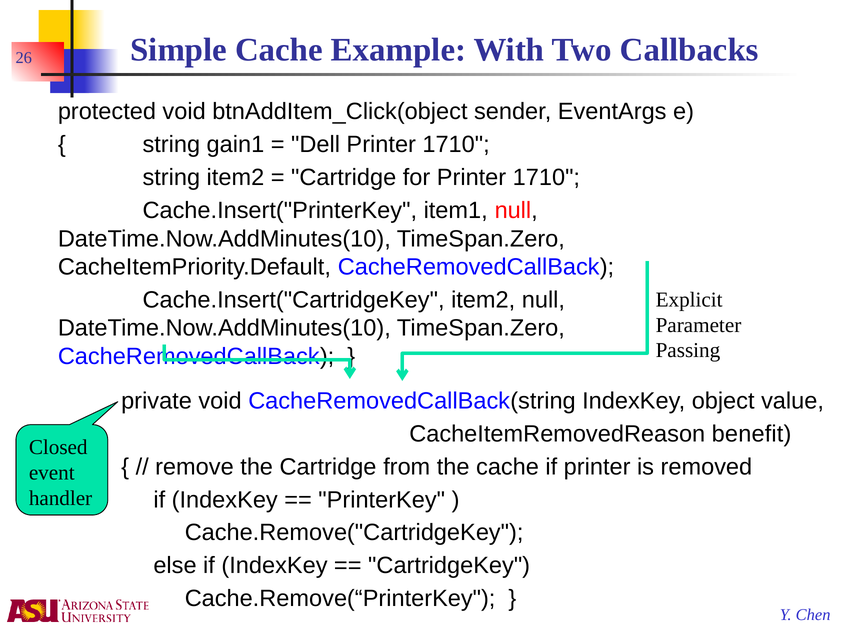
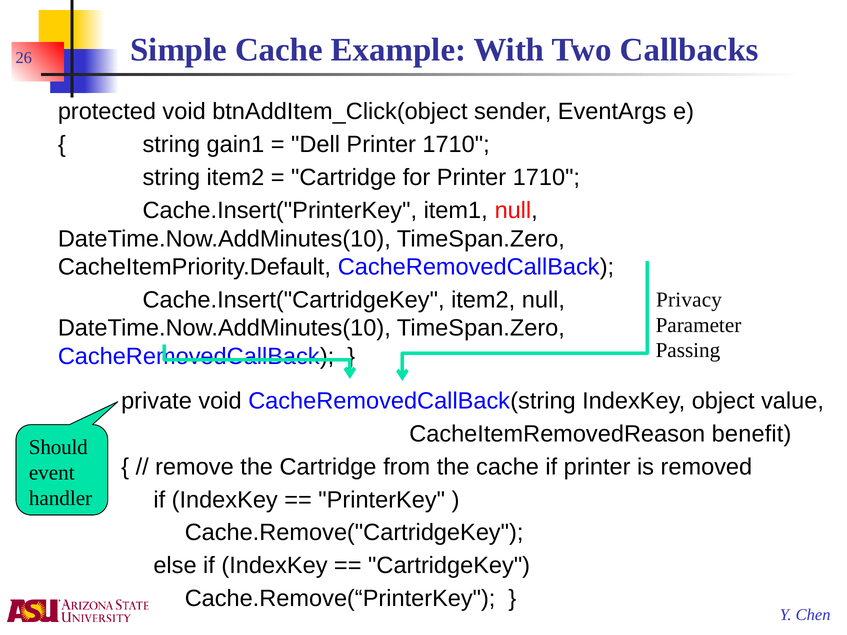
Explicit: Explicit -> Privacy (689, 300)
Closed: Closed -> Should (58, 448)
